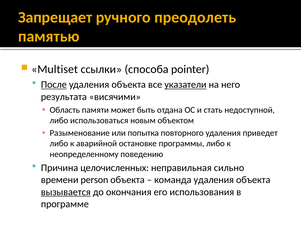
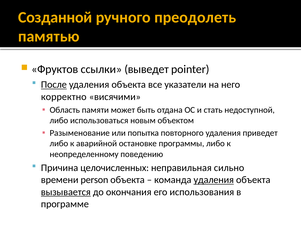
Запрещает: Запрещает -> Созданной (55, 17)
Multiset: Multiset -> Фруктов (55, 69)
способа: способа -> выведет (147, 69)
указатели underline: present -> none (185, 85)
результата: результата -> корректно (64, 97)
удаления underline: none -> present (214, 180)
